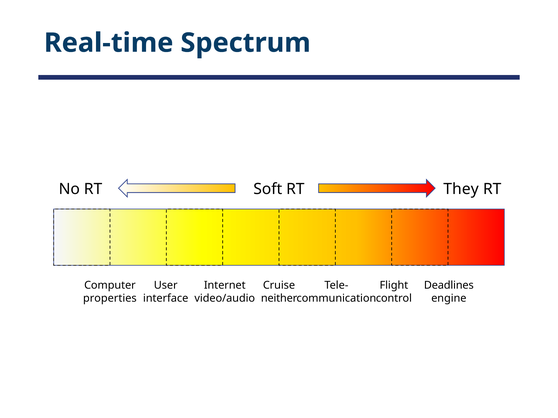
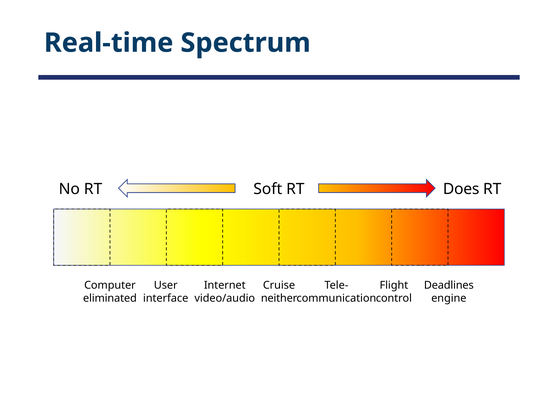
They: They -> Does (461, 189)
properties: properties -> eliminated (110, 299)
